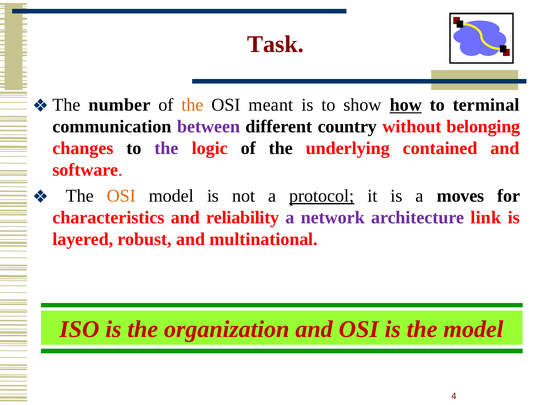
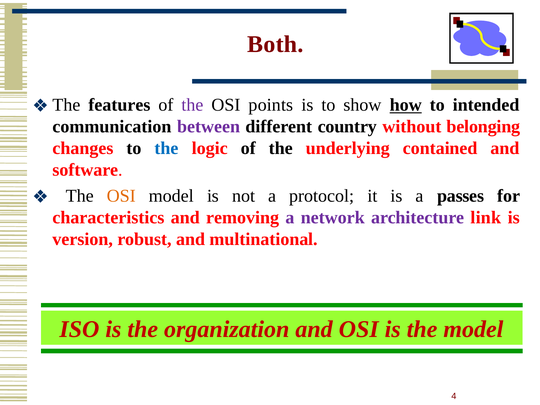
Task: Task -> Both (275, 44)
number: number -> features (119, 105)
the colour: orange -> purple (193, 105)
meant: meant -> points (271, 105)
terminal: terminal -> intended (486, 105)
the colour: purple -> blue (167, 148)
protocol underline: present -> none (322, 196)
moves: moves -> passes (461, 196)
reliability: reliability -> removing (243, 218)
layered: layered -> version (83, 239)
